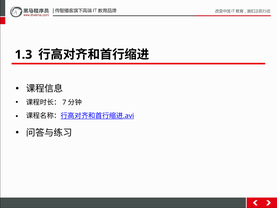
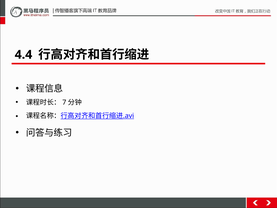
1.3: 1.3 -> 4.4 (23, 55)
